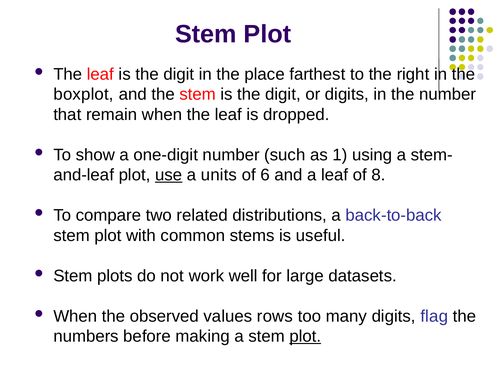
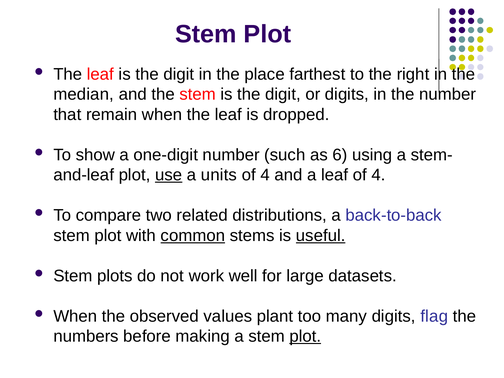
boxplot: boxplot -> median (84, 94)
1: 1 -> 6 (340, 155)
6: 6 -> 4 (265, 175)
leaf of 8: 8 -> 4 (379, 175)
common underline: none -> present (193, 235)
useful underline: none -> present (321, 235)
rows: rows -> plant (275, 316)
